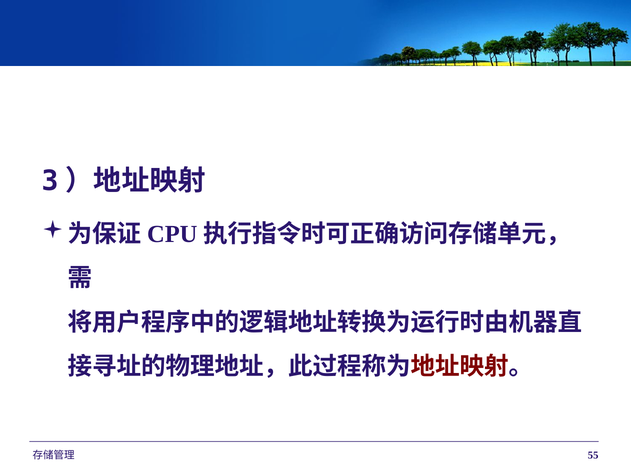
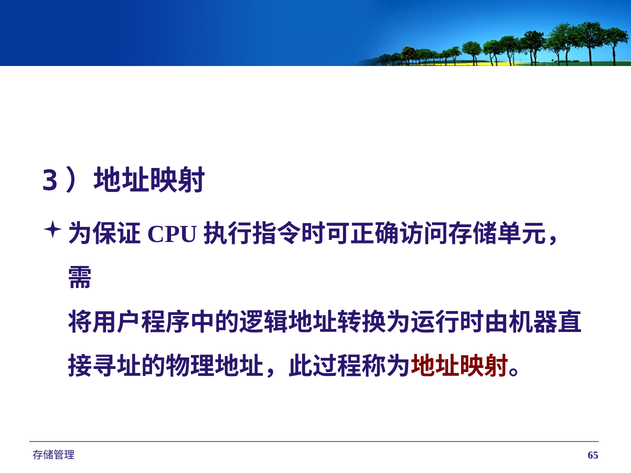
55: 55 -> 65 (593, 455)
